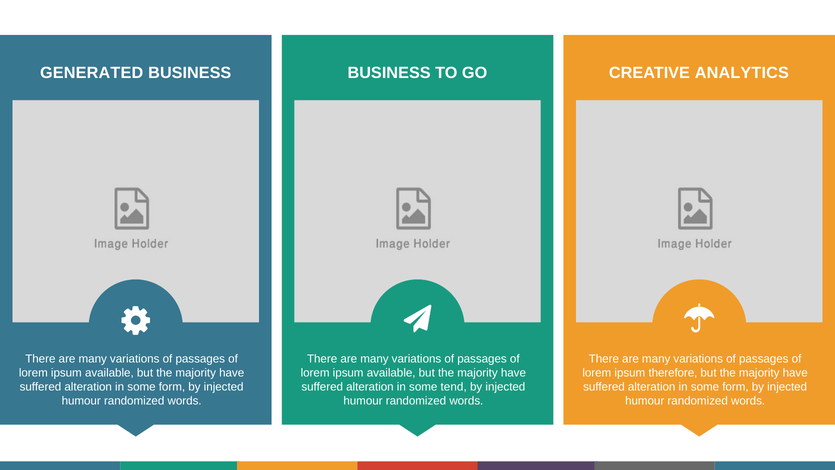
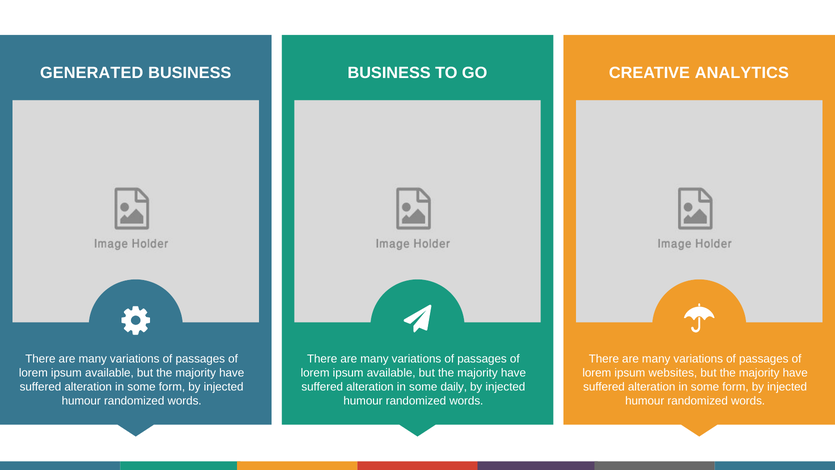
therefore: therefore -> websites (673, 373)
tend: tend -> daily (454, 387)
